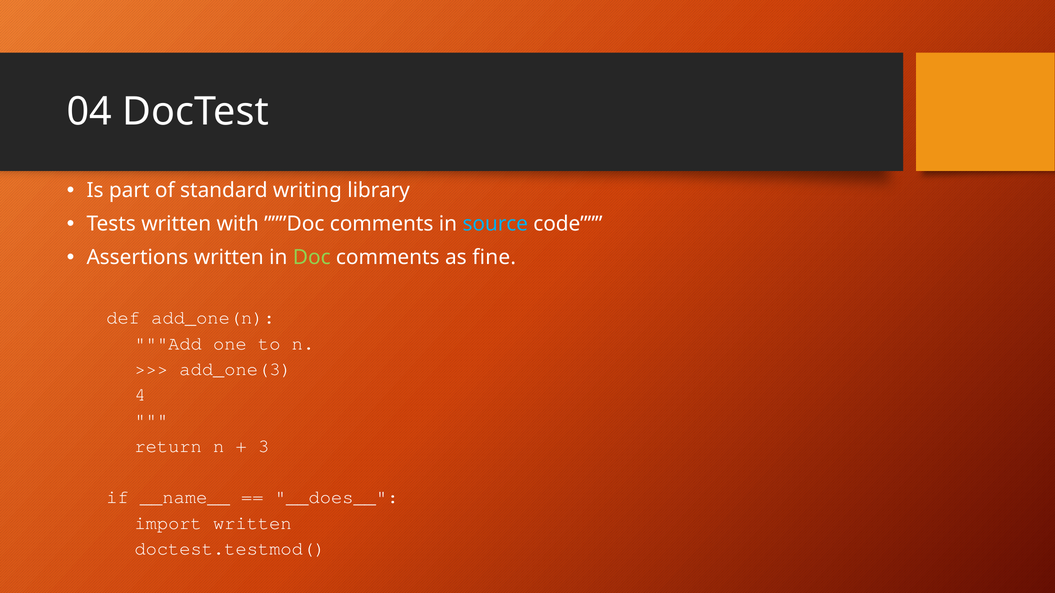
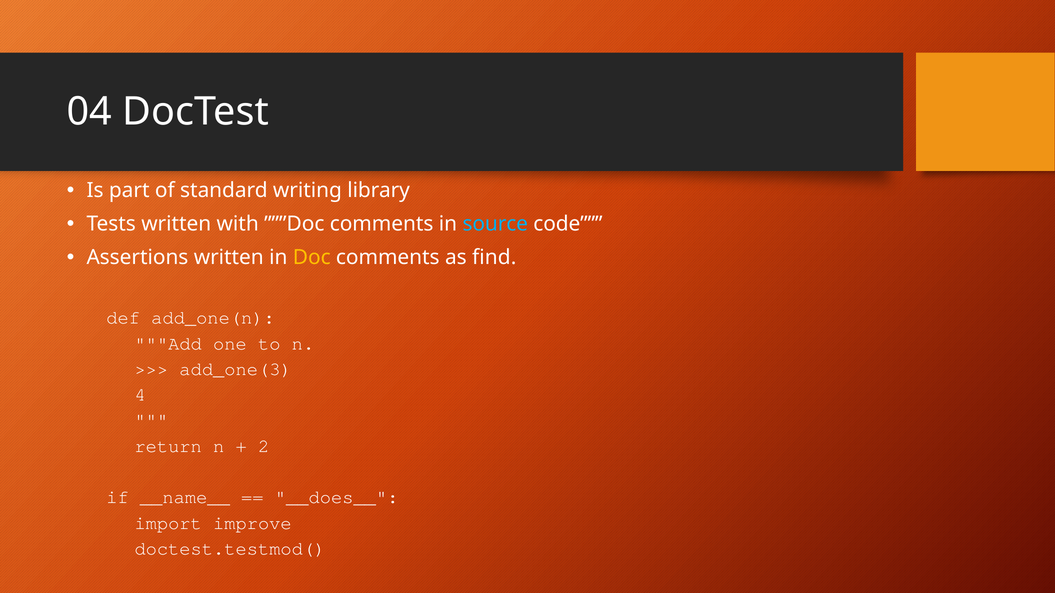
Doc colour: light green -> yellow (312, 258)
fine: fine -> find (494, 258)
3: 3 -> 2 (264, 446)
import written: written -> improve (252, 523)
